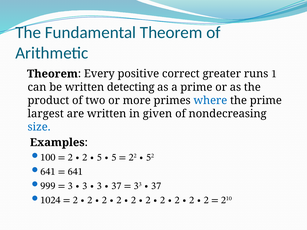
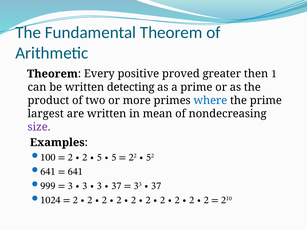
correct: correct -> proved (181, 74)
runs: runs -> then (256, 74)
given: given -> mean (158, 114)
size colour: blue -> purple (39, 127)
